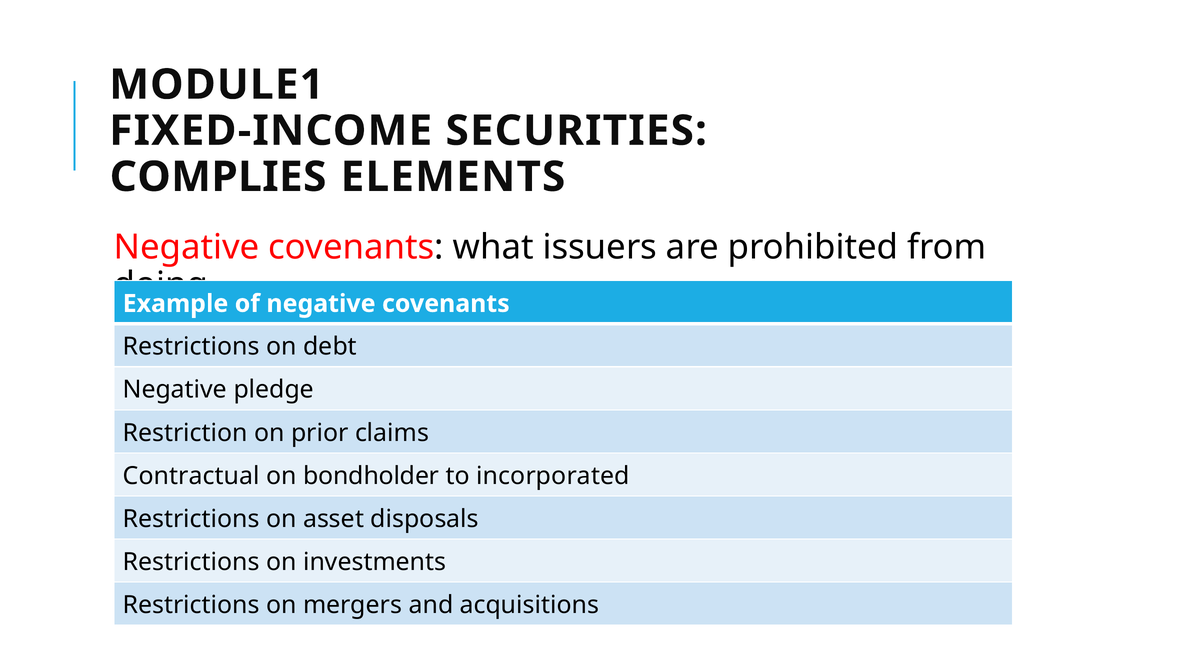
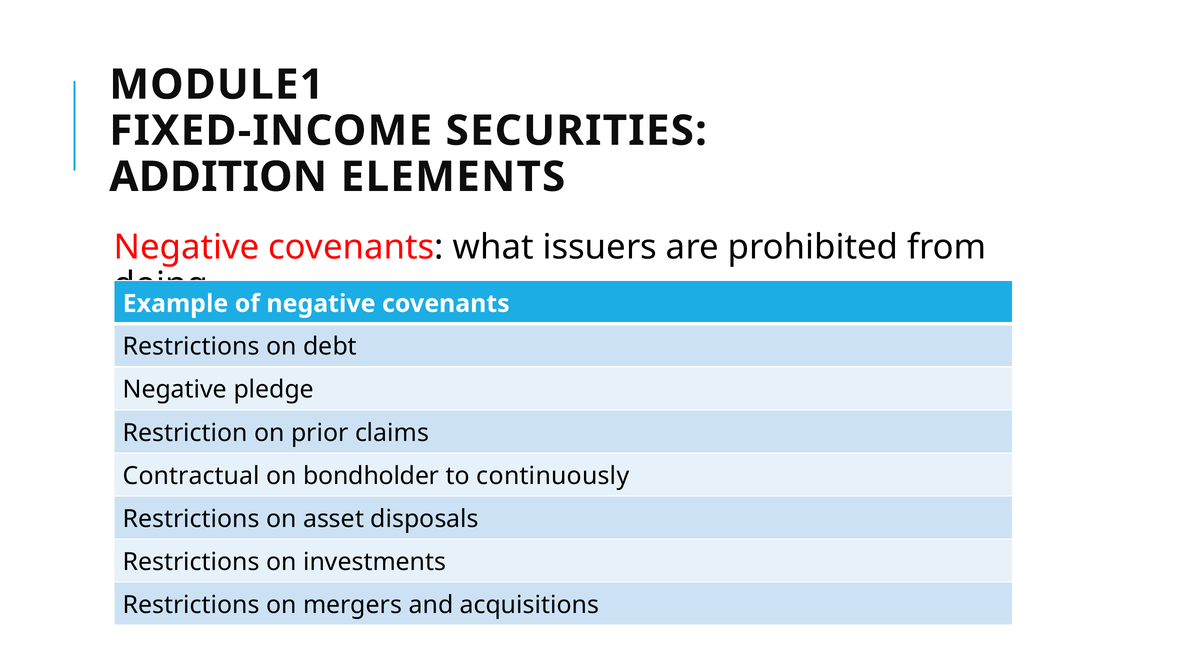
COMPLIES: COMPLIES -> ADDITION (218, 177)
incorporated: incorporated -> continuously (553, 476)
